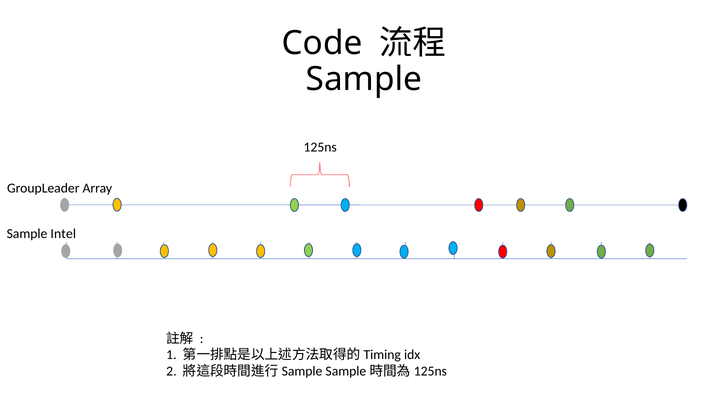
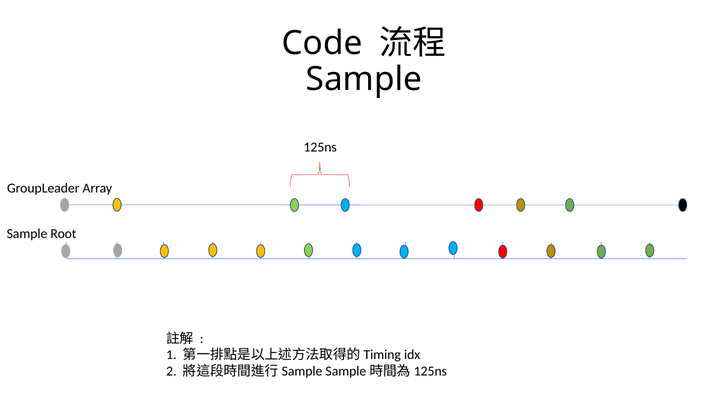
Intel: Intel -> Root (63, 234)
